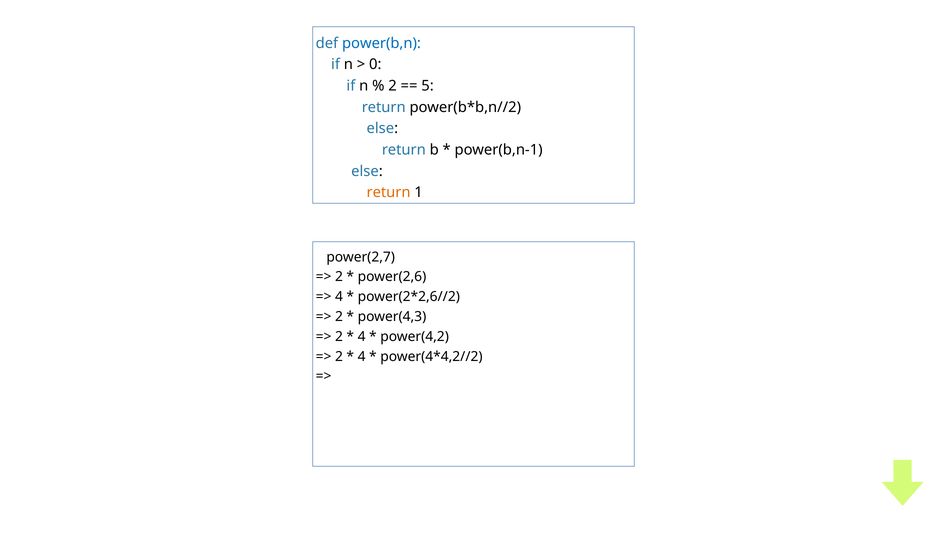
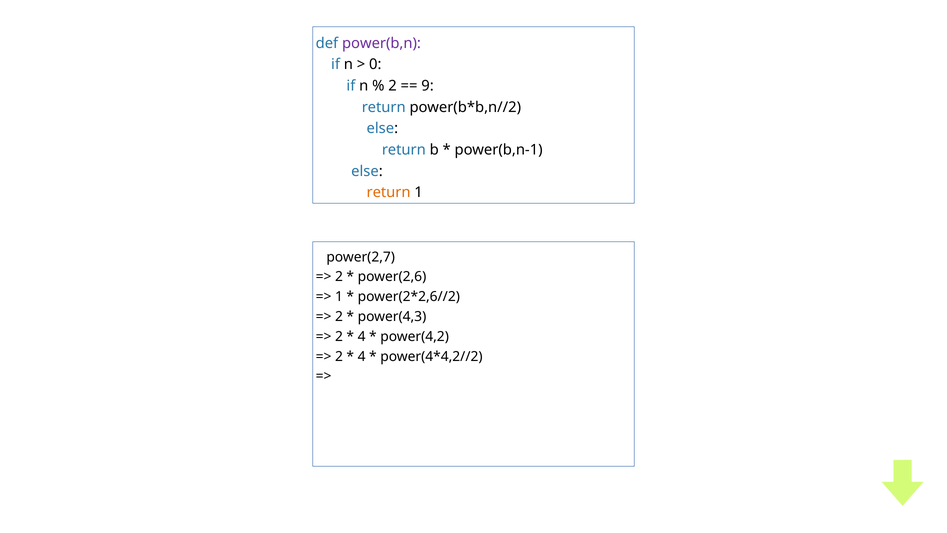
power(b,n colour: blue -> purple (381, 43)
5: 5 -> 9 (428, 86)
4: 4 -> 1 (339, 297)
